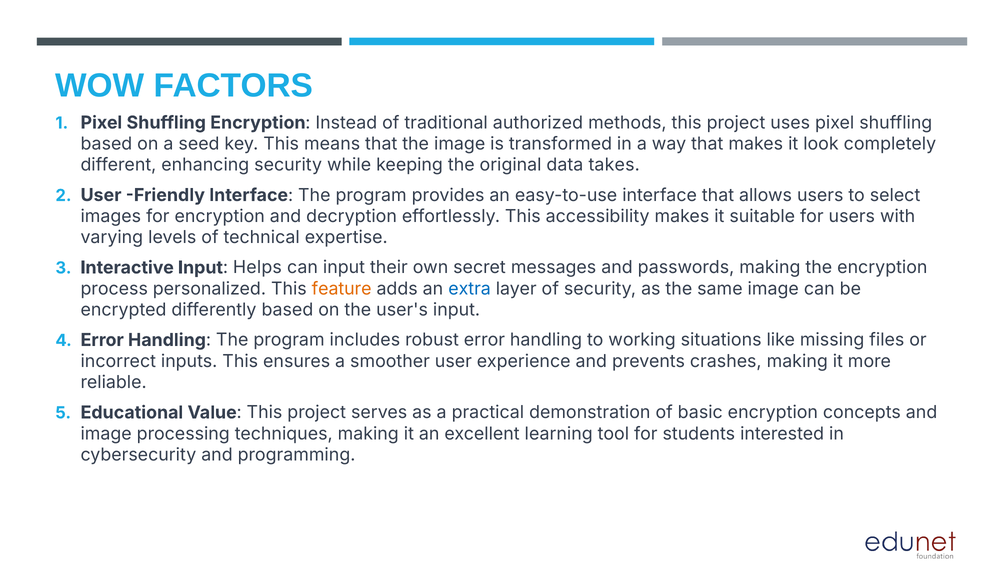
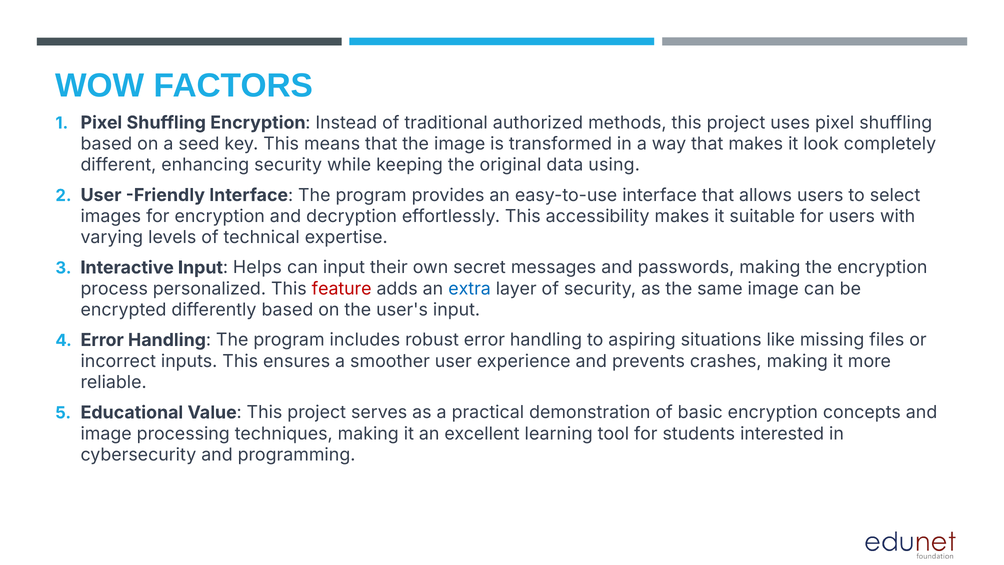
takes: takes -> using (614, 165)
feature colour: orange -> red (342, 289)
working: working -> aspiring (642, 340)
